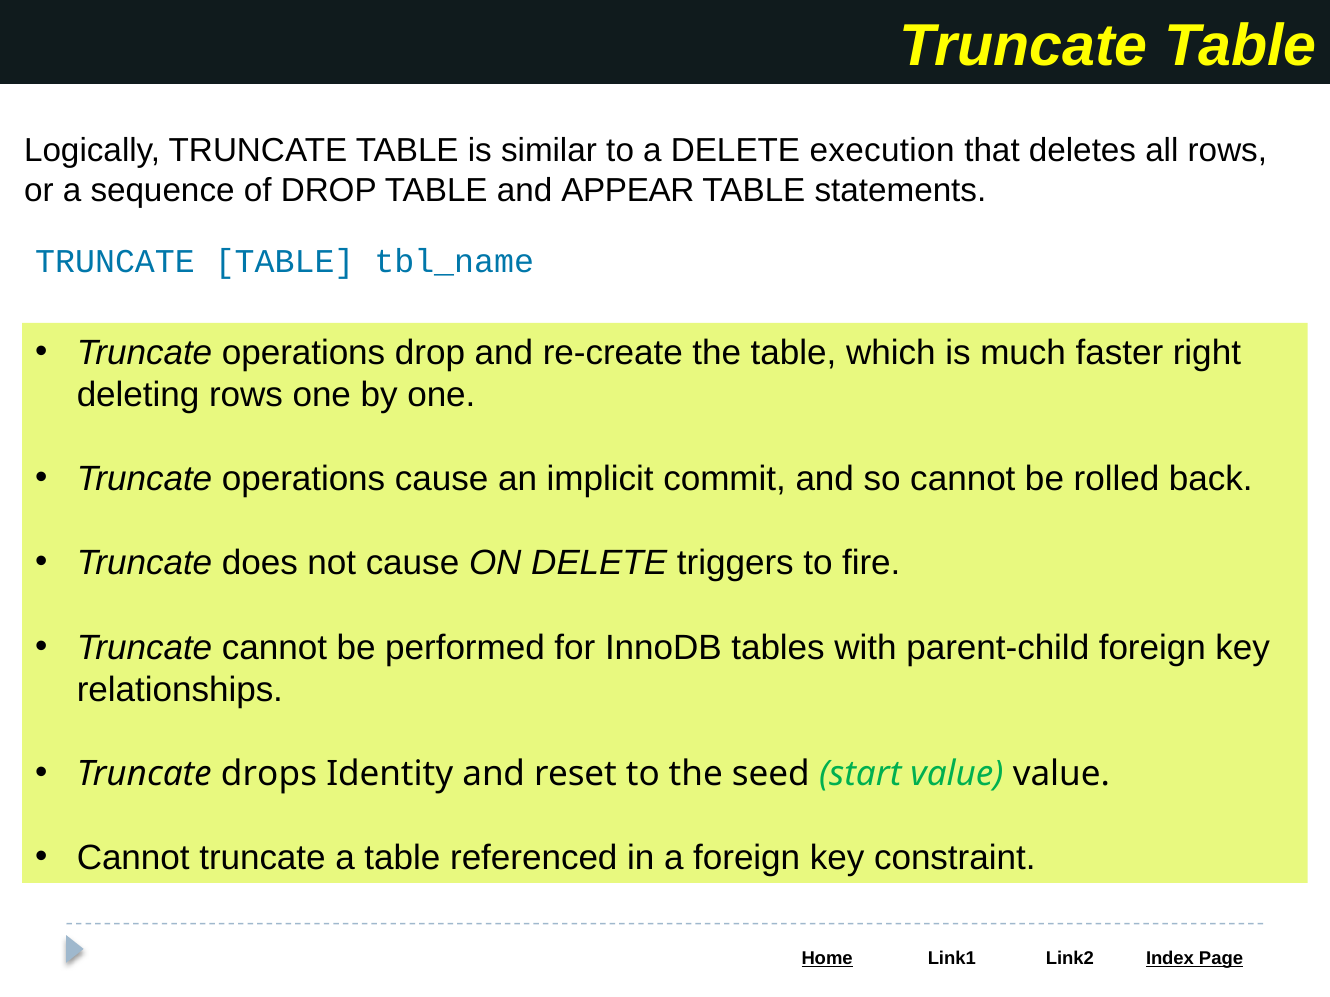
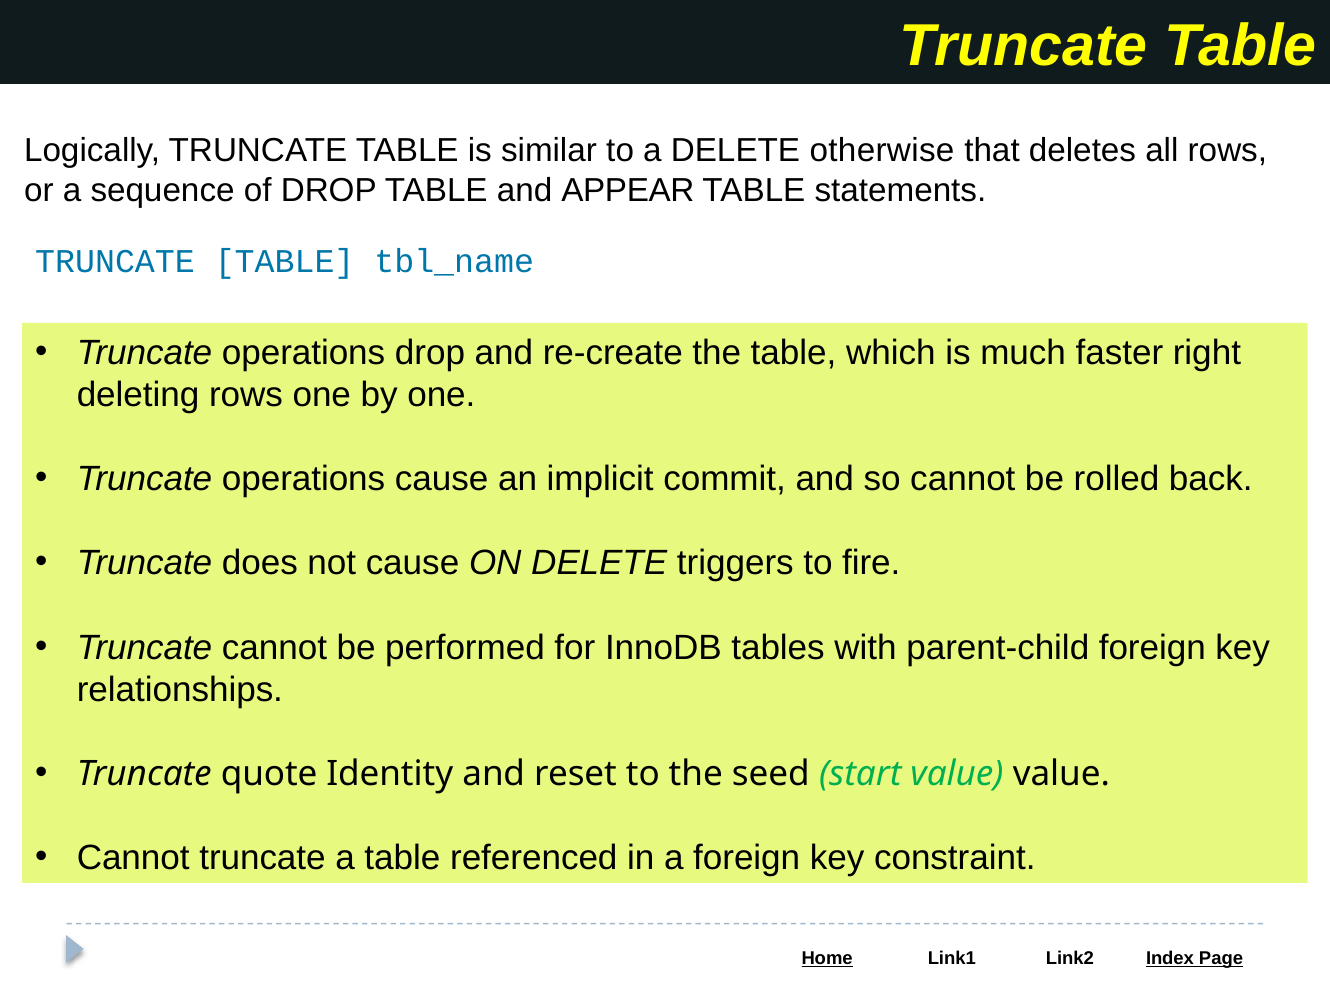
execution: execution -> otherwise (882, 151)
drops: drops -> quote (269, 774)
